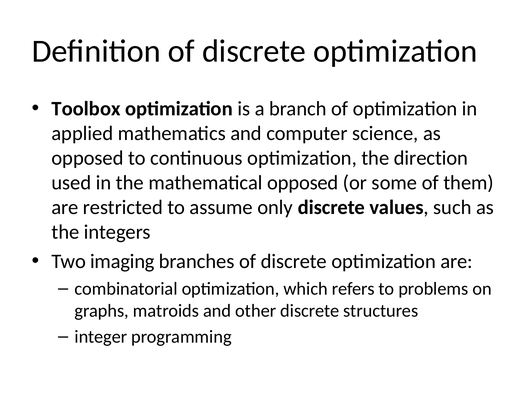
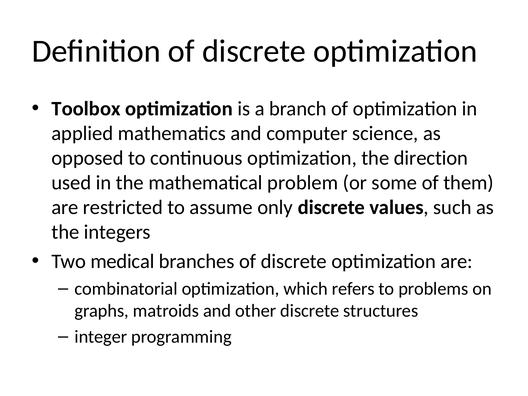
mathematical opposed: opposed -> problem (303, 183)
imaging: imaging -> medical (122, 261)
